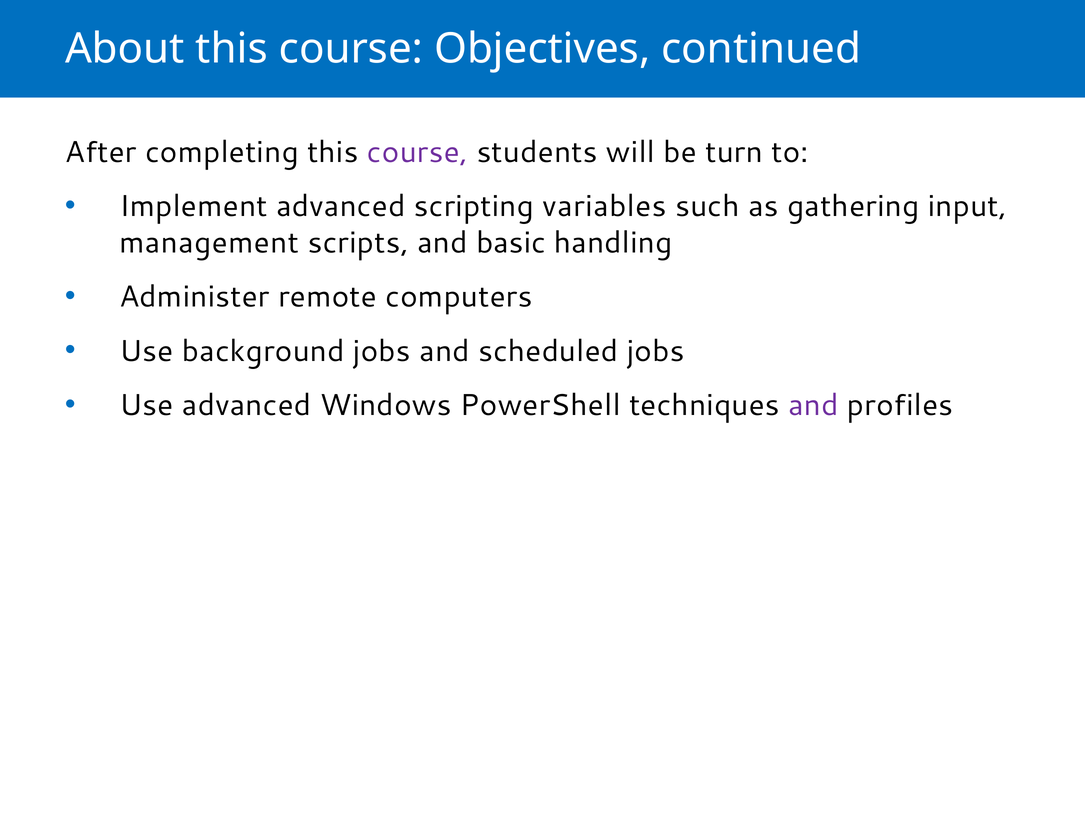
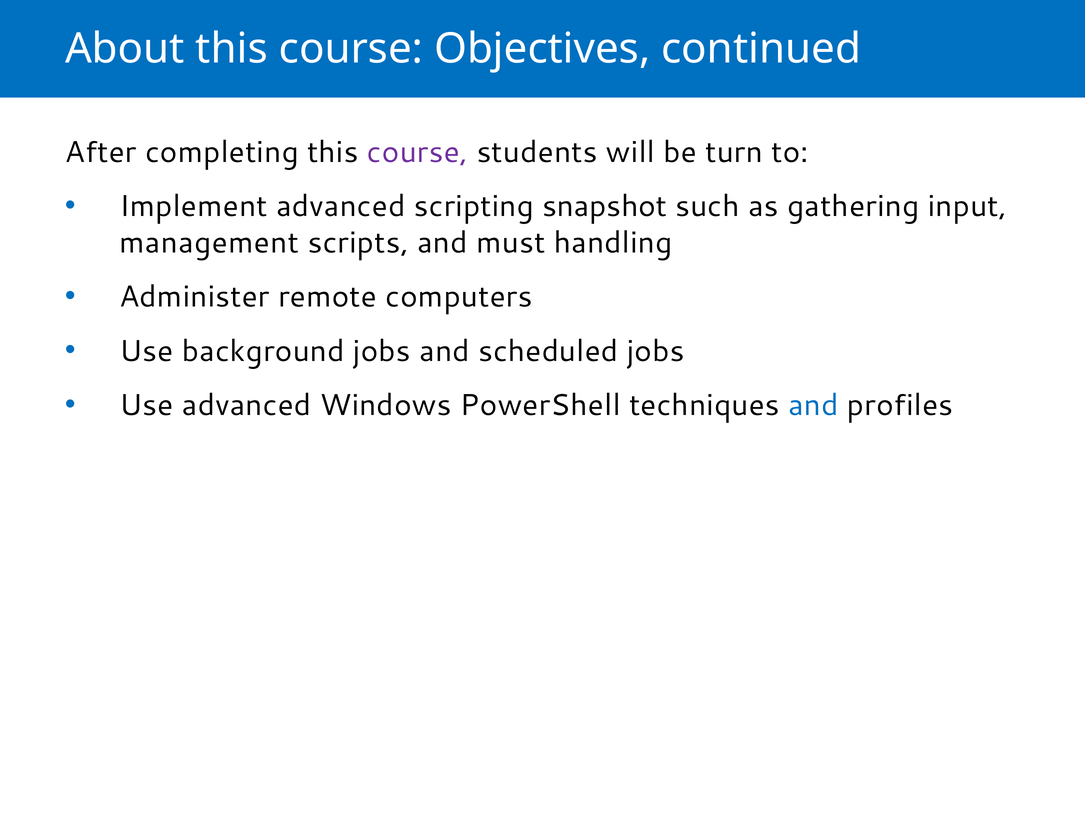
variables: variables -> snapshot (605, 206)
basic: basic -> must (511, 243)
and colour: purple -> blue (813, 405)
